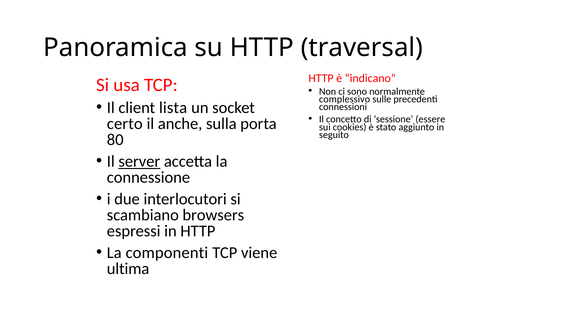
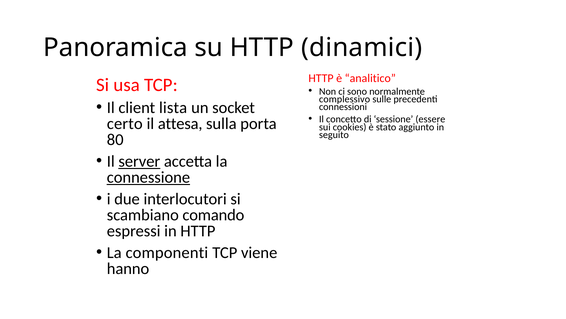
traversal: traversal -> dinamici (362, 48)
indicano: indicano -> analitico (370, 78)
anche: anche -> attesa (180, 124)
connessione underline: none -> present (148, 177)
browsers: browsers -> comando (213, 215)
ultima: ultima -> hanno (128, 268)
